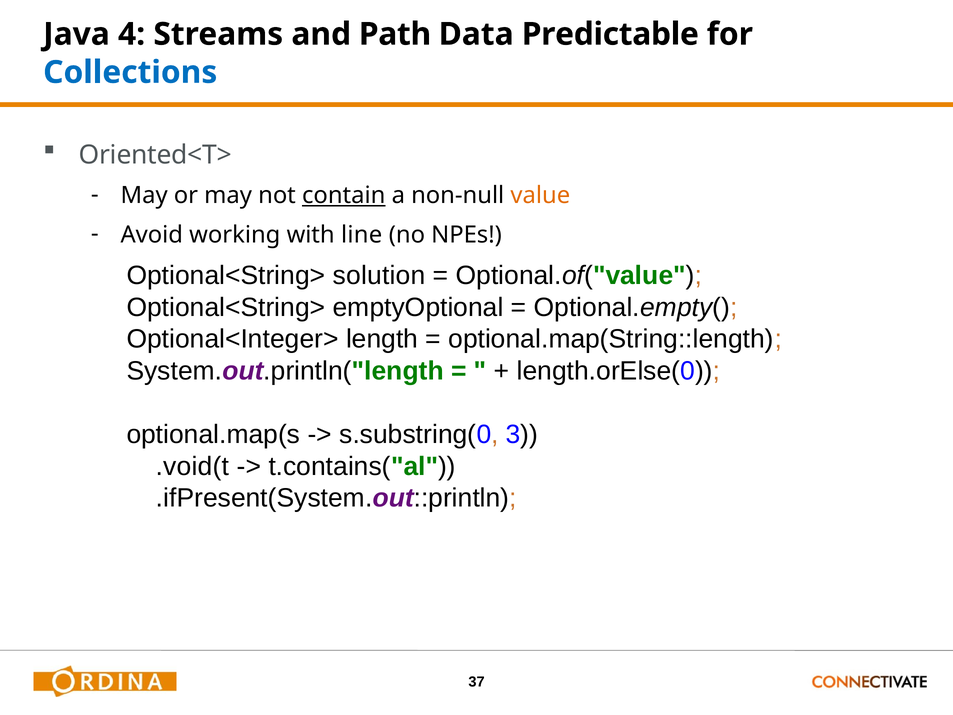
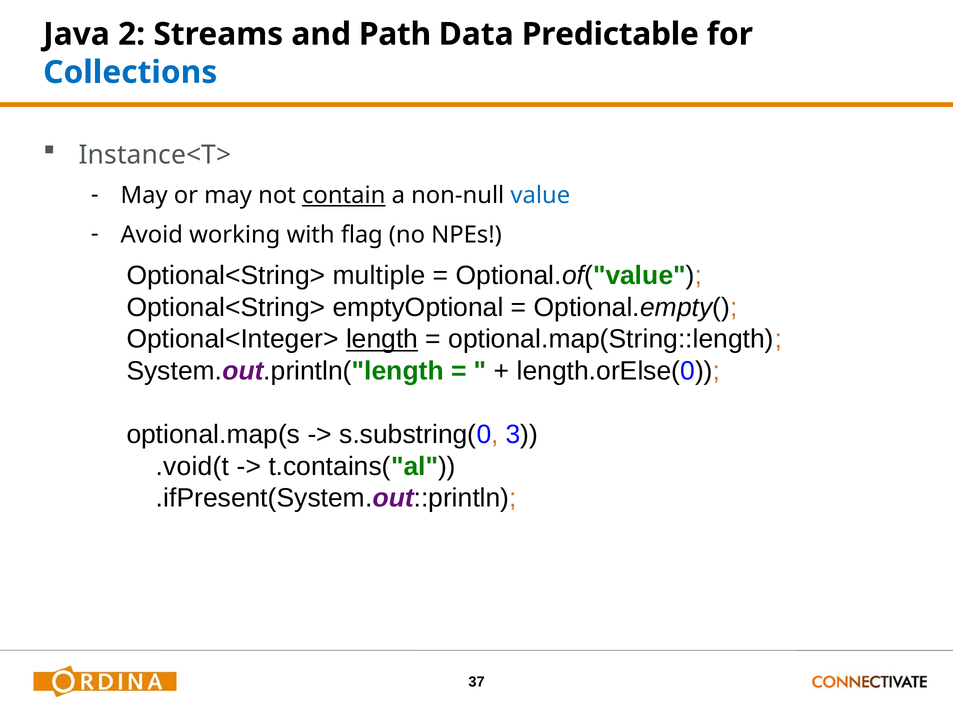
4: 4 -> 2 (132, 34)
Oriented<T>: Oriented<T> -> Instance<T> (155, 155)
value colour: orange -> blue (540, 195)
line: line -> flag (362, 235)
solution: solution -> multiple (379, 276)
length underline: none -> present (382, 339)
